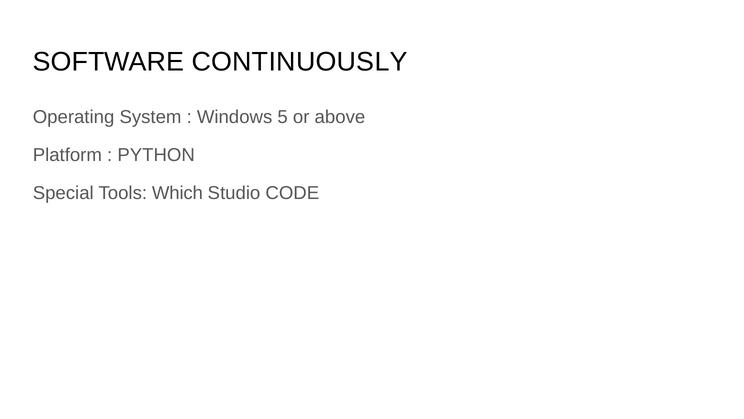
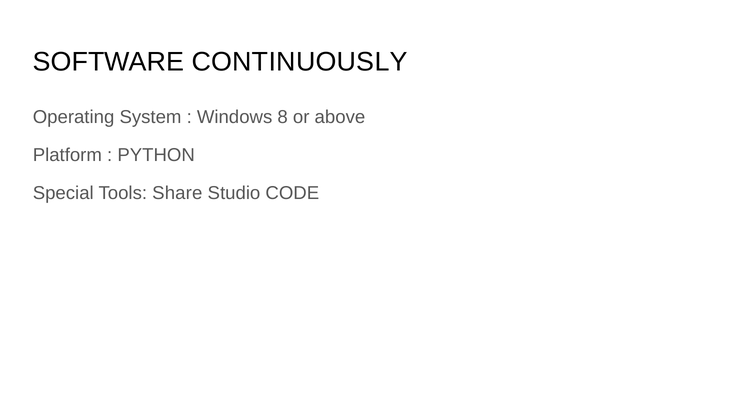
5: 5 -> 8 (283, 117)
Which: Which -> Share (177, 193)
